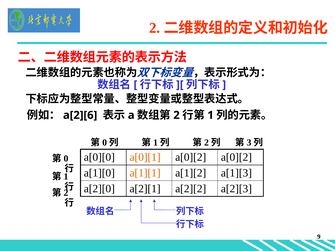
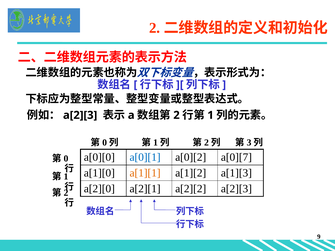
a[2][6: a[2][6 -> a[2][3 (80, 115)
a[0][1 colour: orange -> blue (145, 157)
a[0][2 a[0][2: a[0][2 -> a[0][7 (236, 157)
